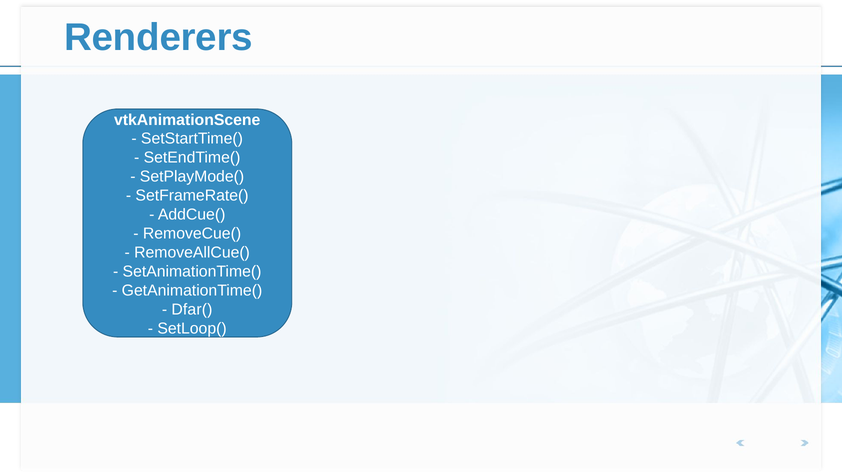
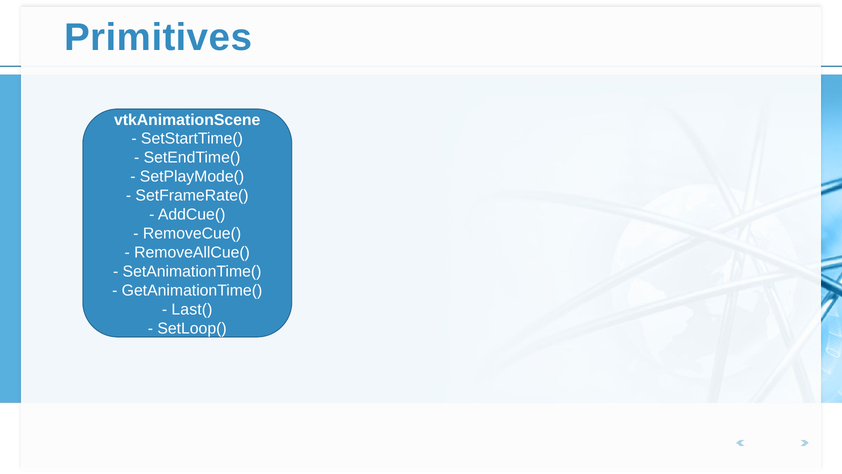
Renderers: Renderers -> Primitives (158, 38)
Dfar(: Dfar( -> Last( (192, 309)
